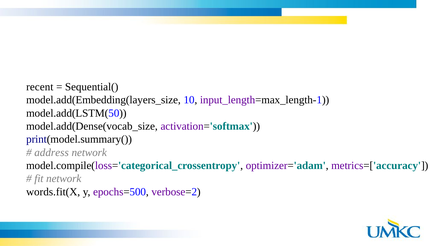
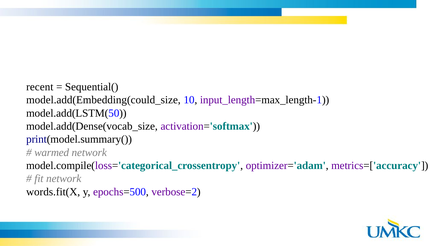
model.add(Embedding(layers_size: model.add(Embedding(layers_size -> model.add(Embedding(could_size (103, 100)
address: address -> warmed (52, 152)
